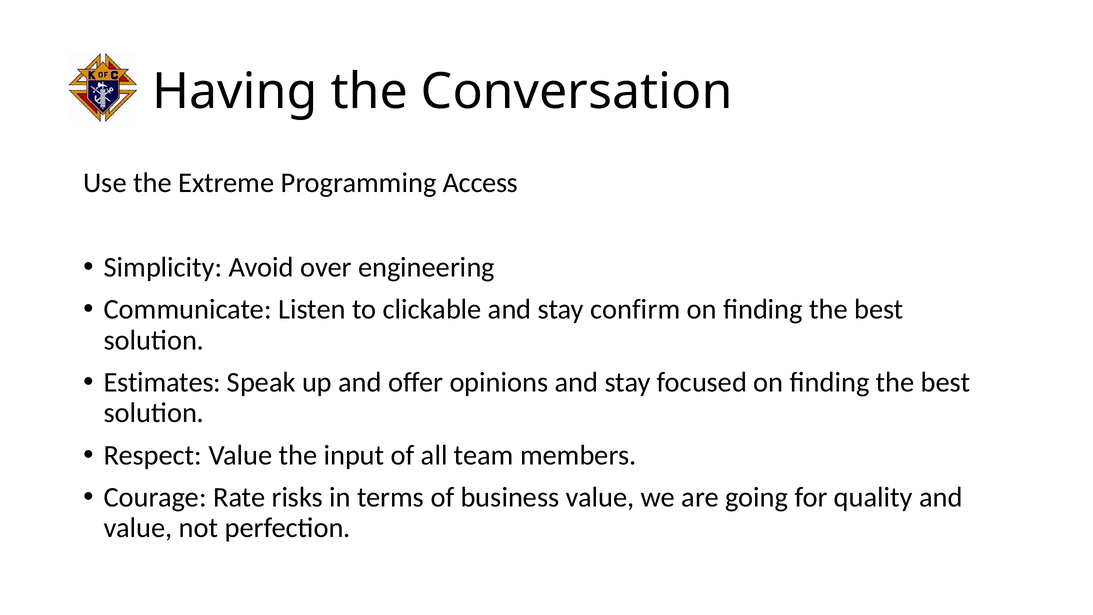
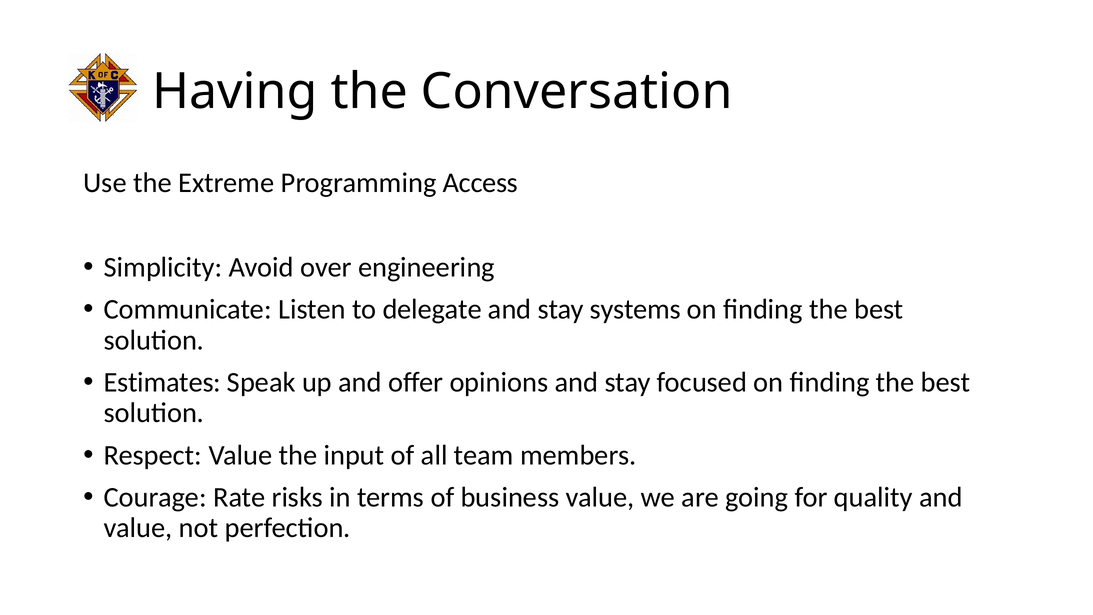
clickable: clickable -> delegate (432, 309)
confirm: confirm -> systems (635, 309)
